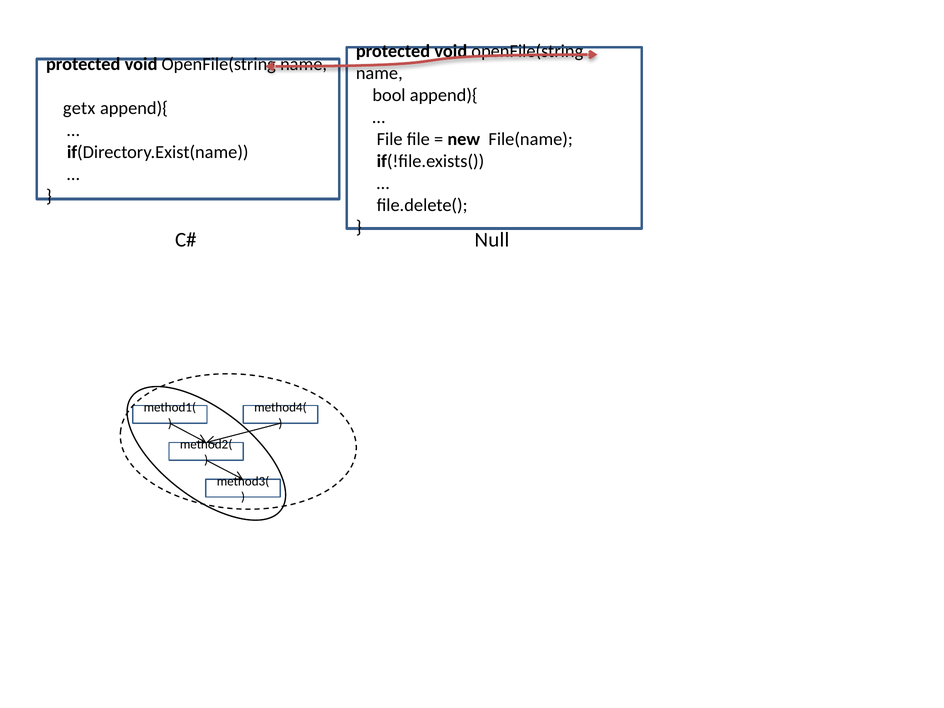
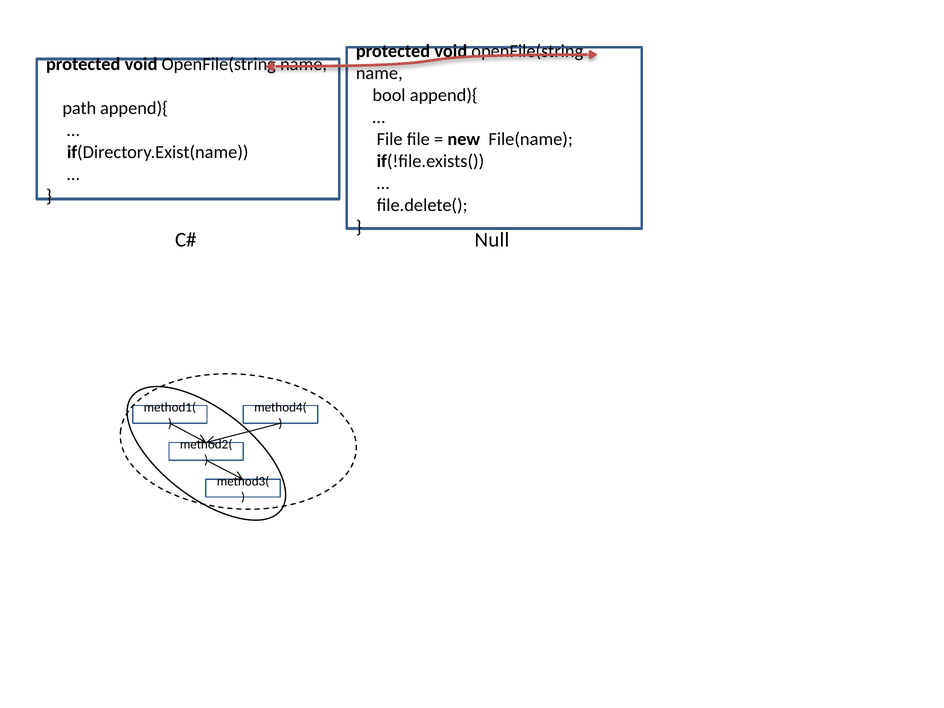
getx: getx -> path (79, 108)
